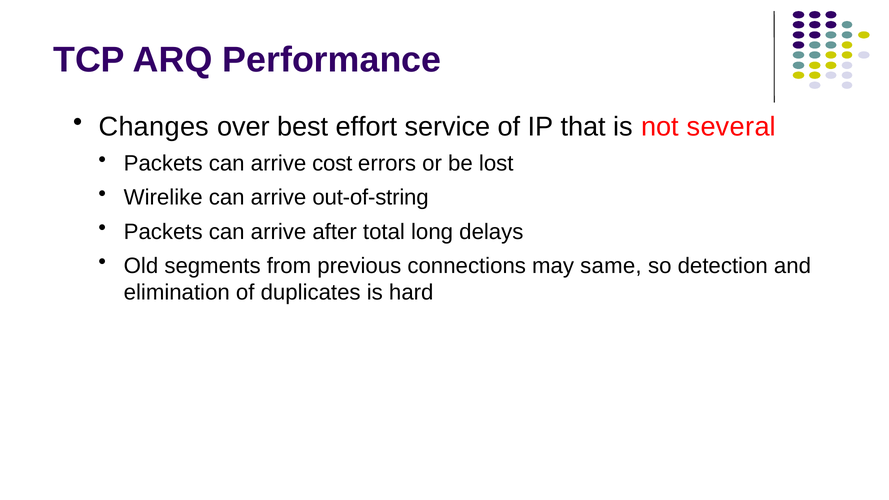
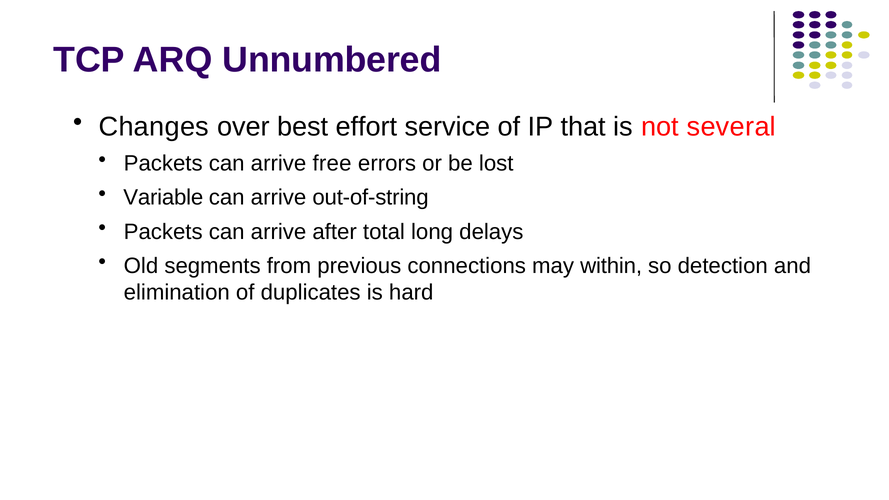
Performance: Performance -> Unnumbered (332, 60)
cost: cost -> free (332, 164)
Wirelike: Wirelike -> Variable (163, 198)
same: same -> within (611, 266)
